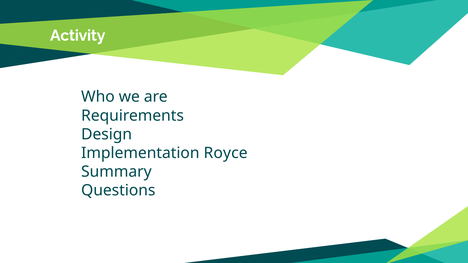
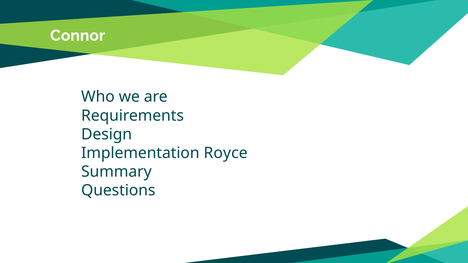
Activity: Activity -> Connor (78, 36)
